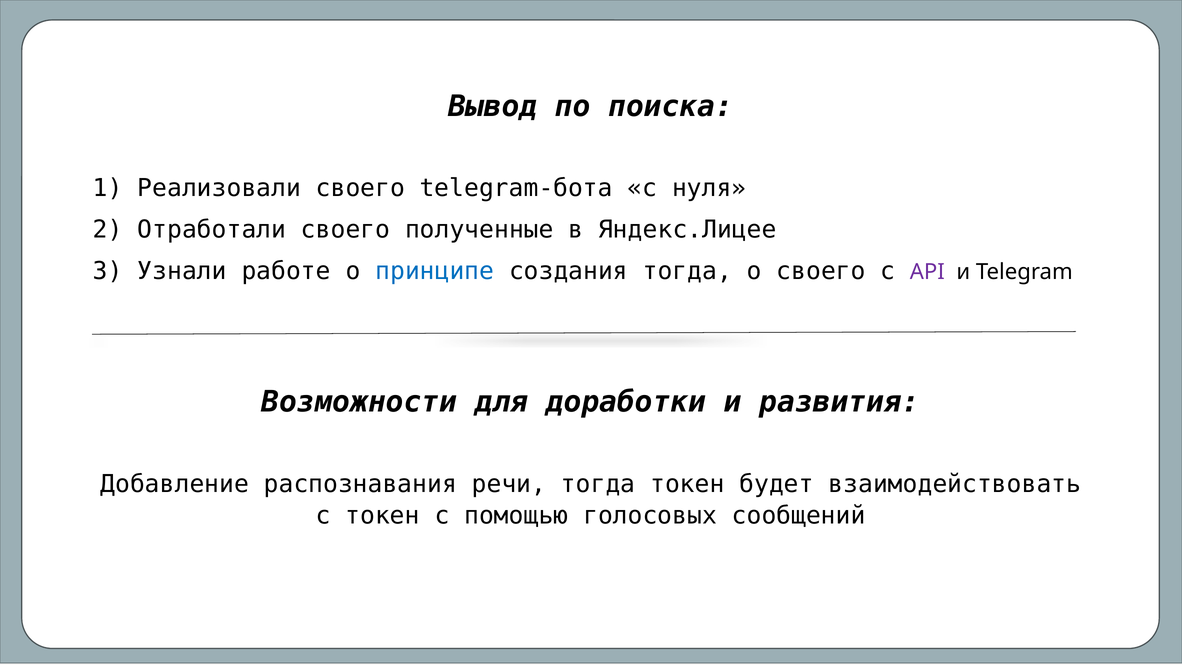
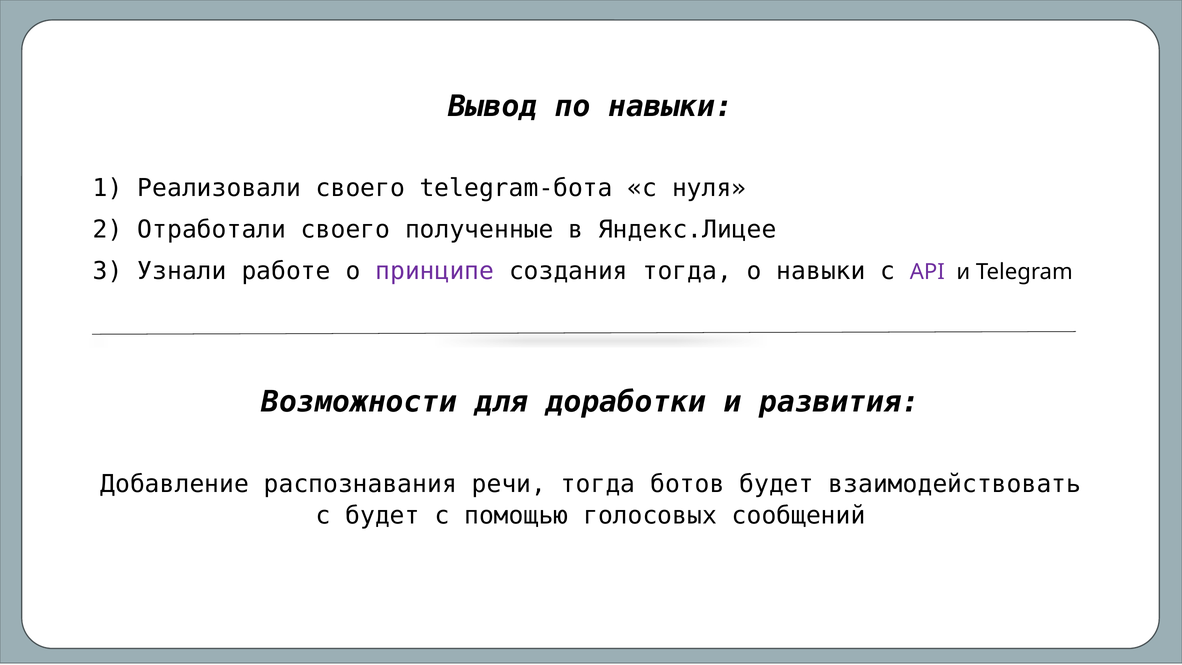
по поиска: поиска -> навыки (671, 106)
принципе colour: blue -> purple (435, 271)
о своего: своего -> навыки (821, 271)
тогда токен: токен -> ботов (687, 484)
с токен: токен -> будет (383, 516)
